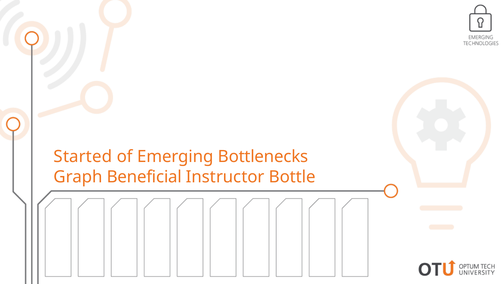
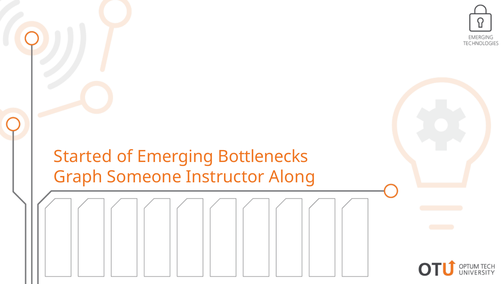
Beneficial: Beneficial -> Someone (144, 177)
Bottle: Bottle -> Along (292, 177)
